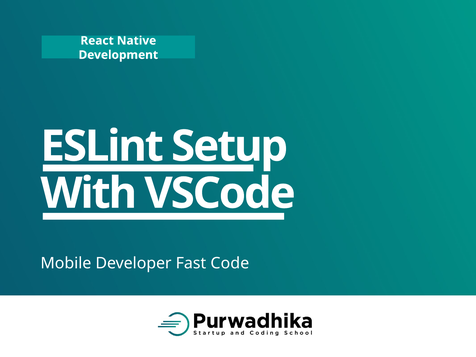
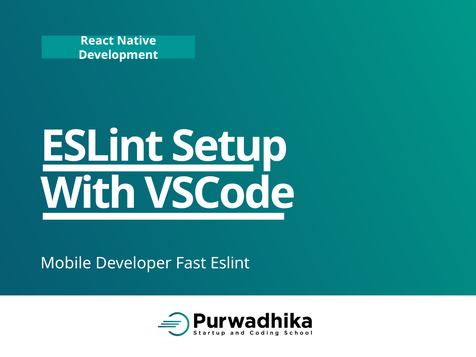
Fast Code: Code -> Eslint (230, 263)
